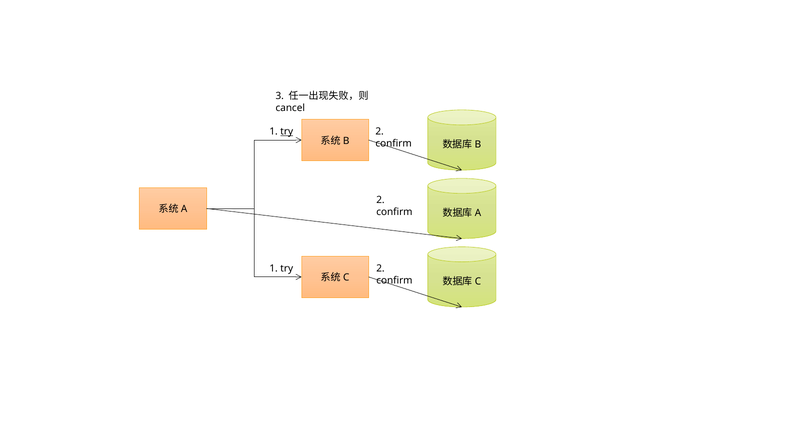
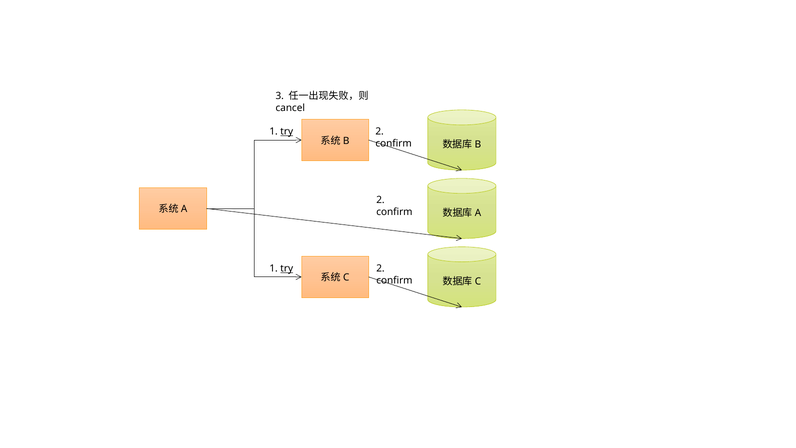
try underline: none -> present (287, 268)
